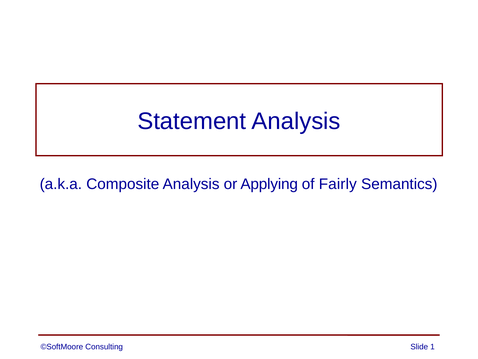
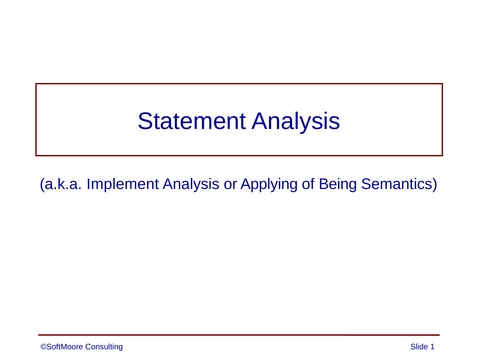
Composite: Composite -> Implement (123, 184)
Fairly: Fairly -> Being (338, 184)
